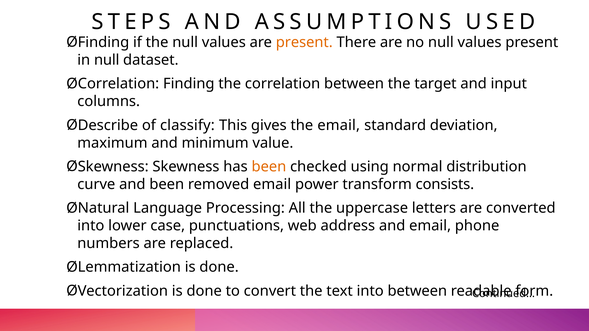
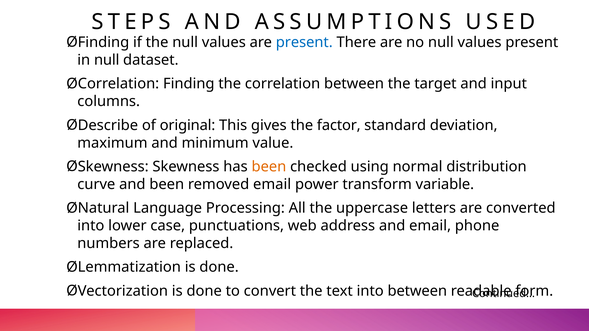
present colour: orange -> blue (304, 42)
classify: classify -> original (188, 125)
the email: email -> factor (339, 125)
consists: consists -> variable (445, 184)
